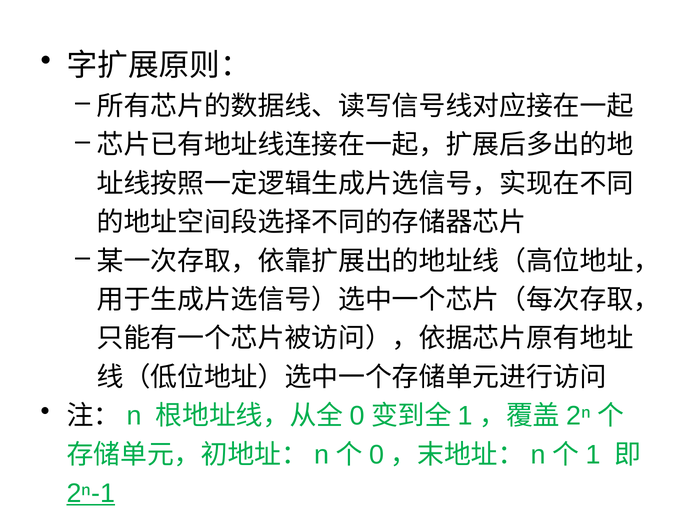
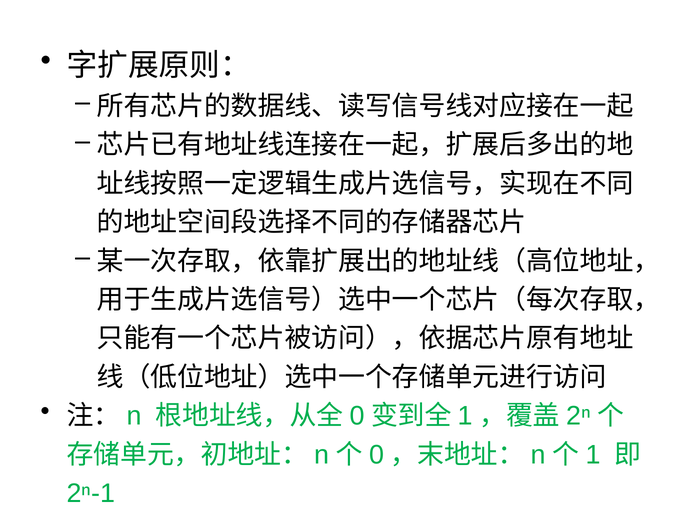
2ⁿ-1 underline: present -> none (91, 494)
